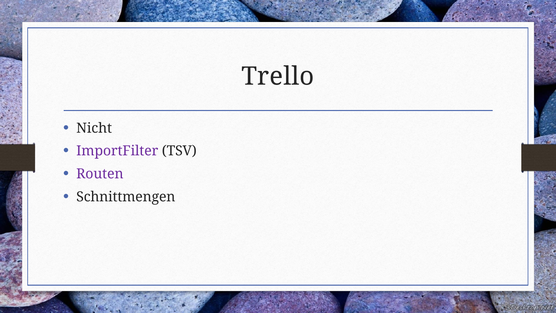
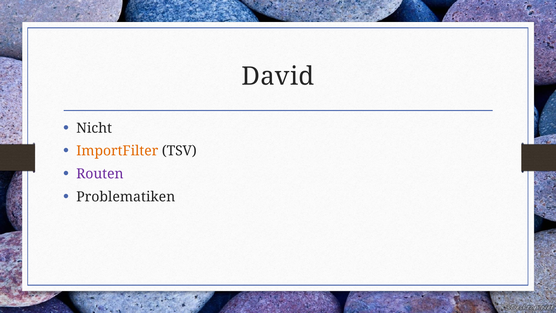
Trello: Trello -> David (278, 76)
ImportFilter colour: purple -> orange (117, 151)
Schnittmengen: Schnittmengen -> Problematiken (126, 197)
